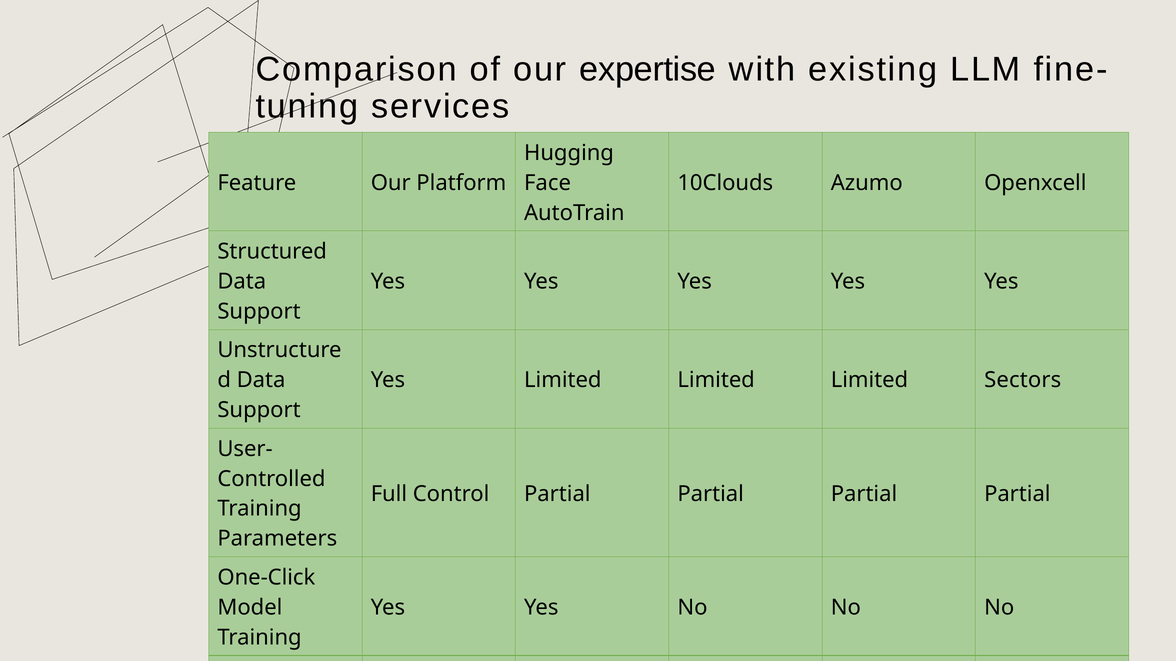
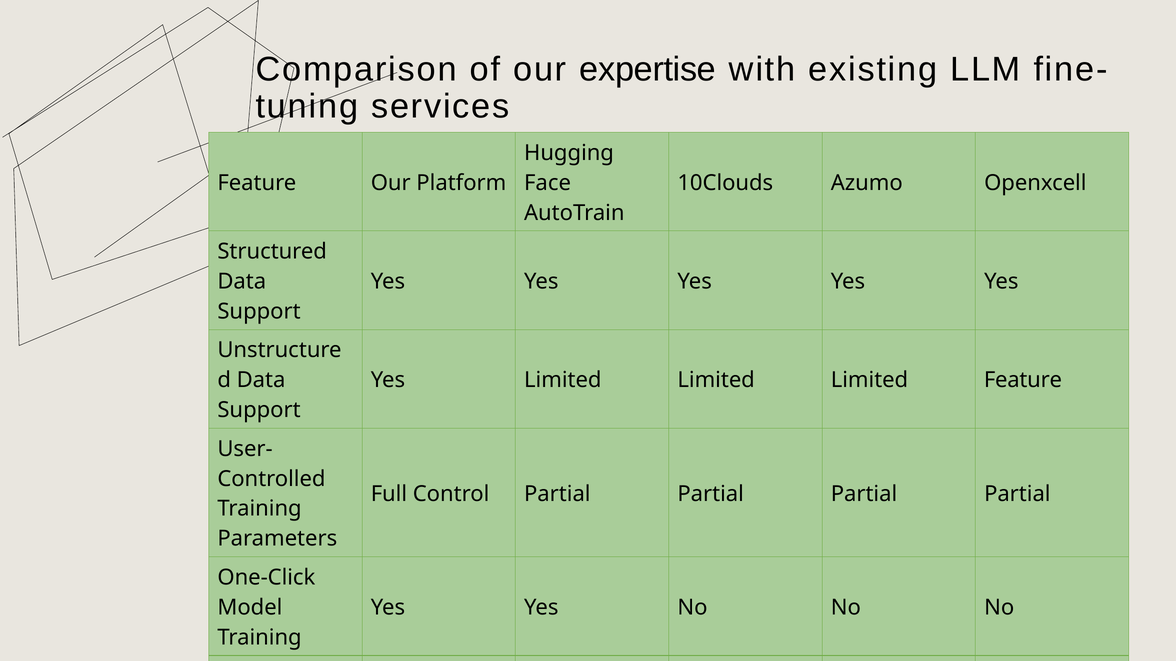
Limited Sectors: Sectors -> Feature (1023, 380)
